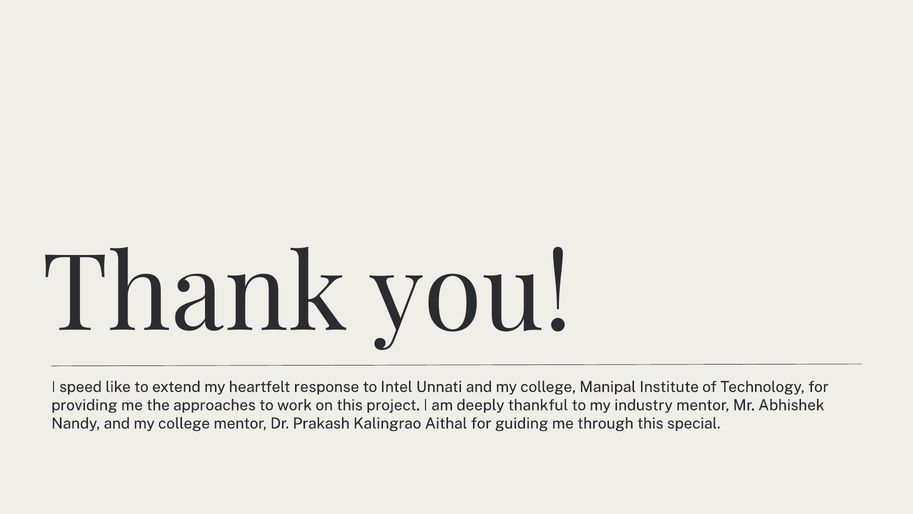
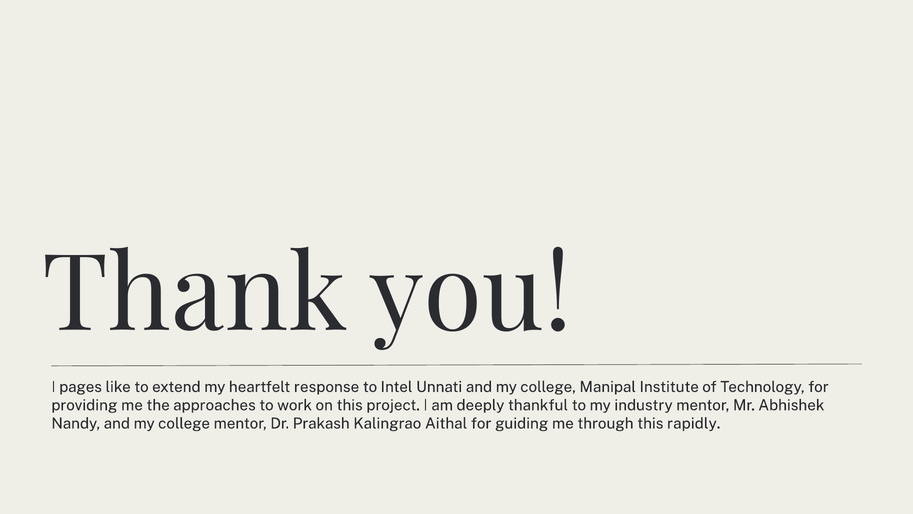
speed: speed -> pages (81, 387)
special: special -> rapidly (694, 423)
